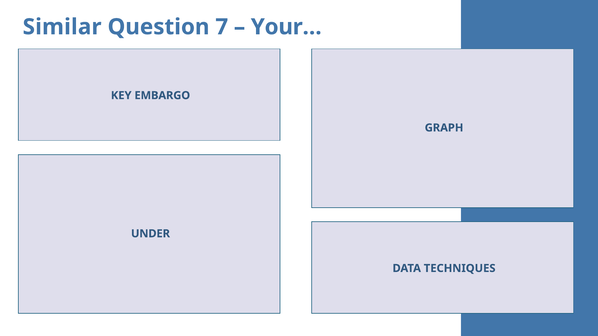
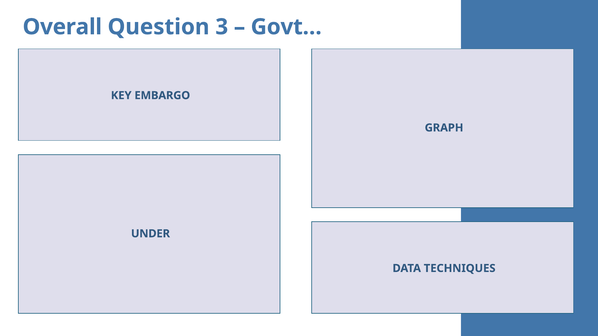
Similar: Similar -> Overall (62, 27)
7: 7 -> 3 (222, 27)
Your…: Your… -> Govt… (286, 27)
